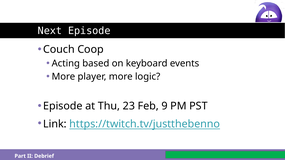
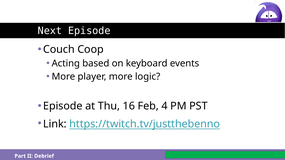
23: 23 -> 16 (129, 106)
9: 9 -> 4 (165, 106)
